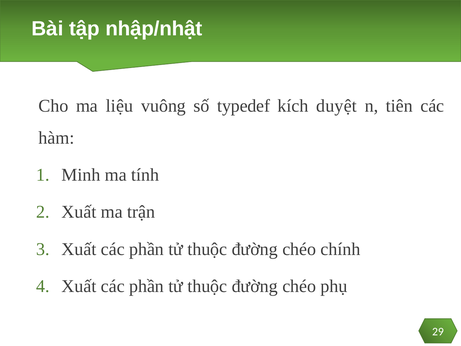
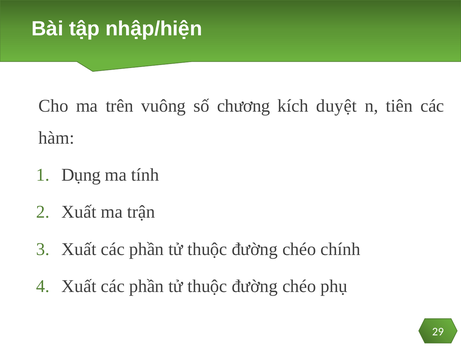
nhập/nhật: nhập/nhật -> nhập/hiện (154, 29)
liệu: liệu -> trên (120, 106)
typedef: typedef -> chương (244, 106)
Minh: Minh -> Dụng (81, 175)
